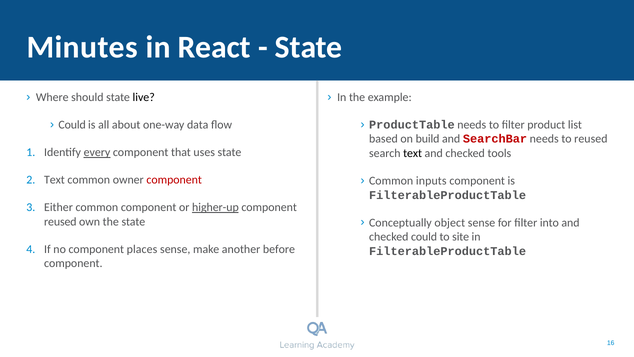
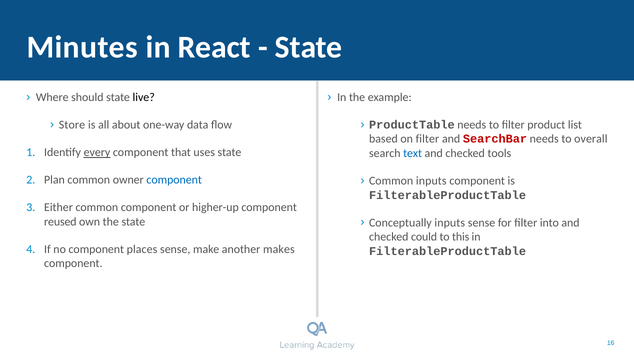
Could: Could -> Store (72, 125)
on build: build -> filter (427, 139)
to reused: reused -> overall (591, 139)
text colour: black -> blue (413, 153)
Text: Text -> Plan (54, 180)
component colour: red -> blue (174, 180)
higher-up underline: present -> none (215, 207)
Conceptually object: object -> inputs (450, 222)
site: site -> this (461, 237)
before: before -> makes (279, 249)
